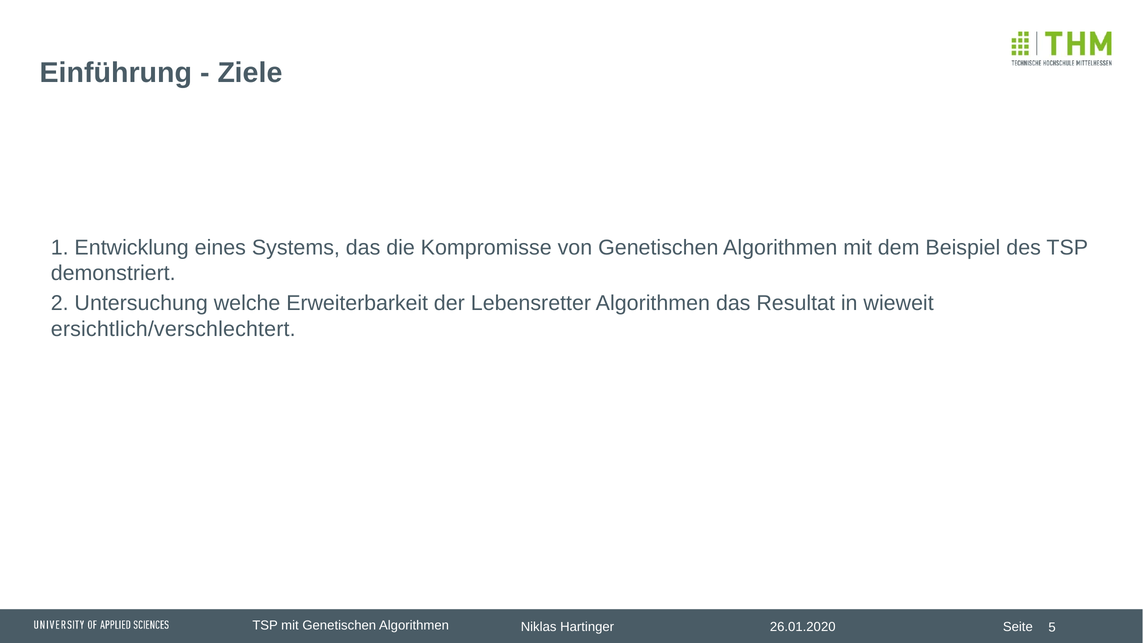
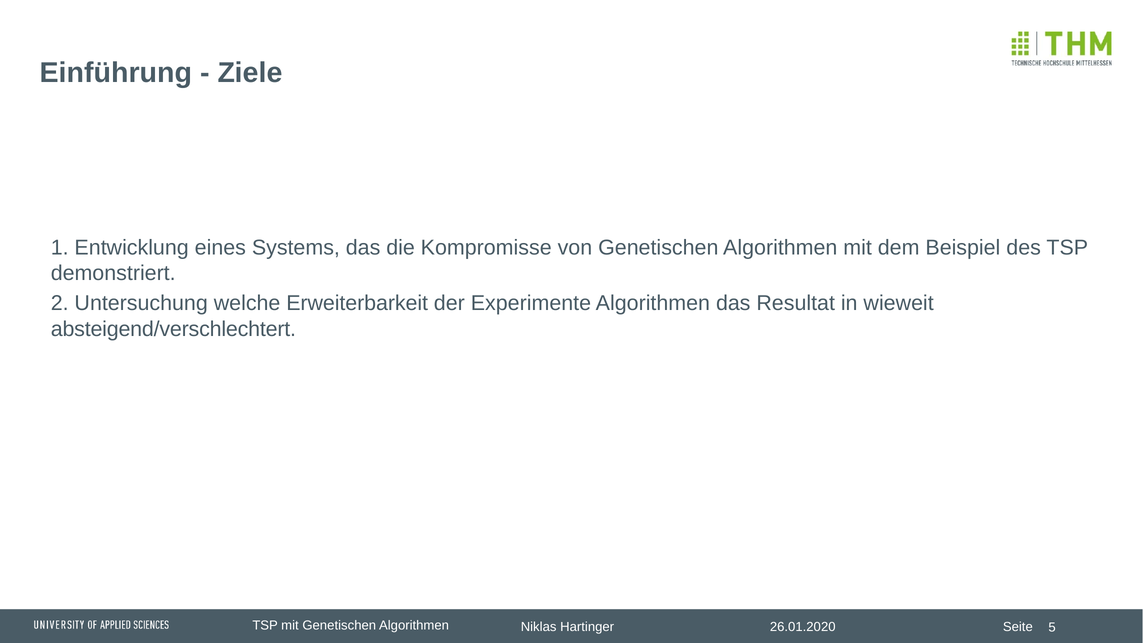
Lebensretter: Lebensretter -> Experimente (531, 303)
ersichtlich/verschlechtert: ersichtlich/verschlechtert -> absteigend/verschlechtert (173, 329)
